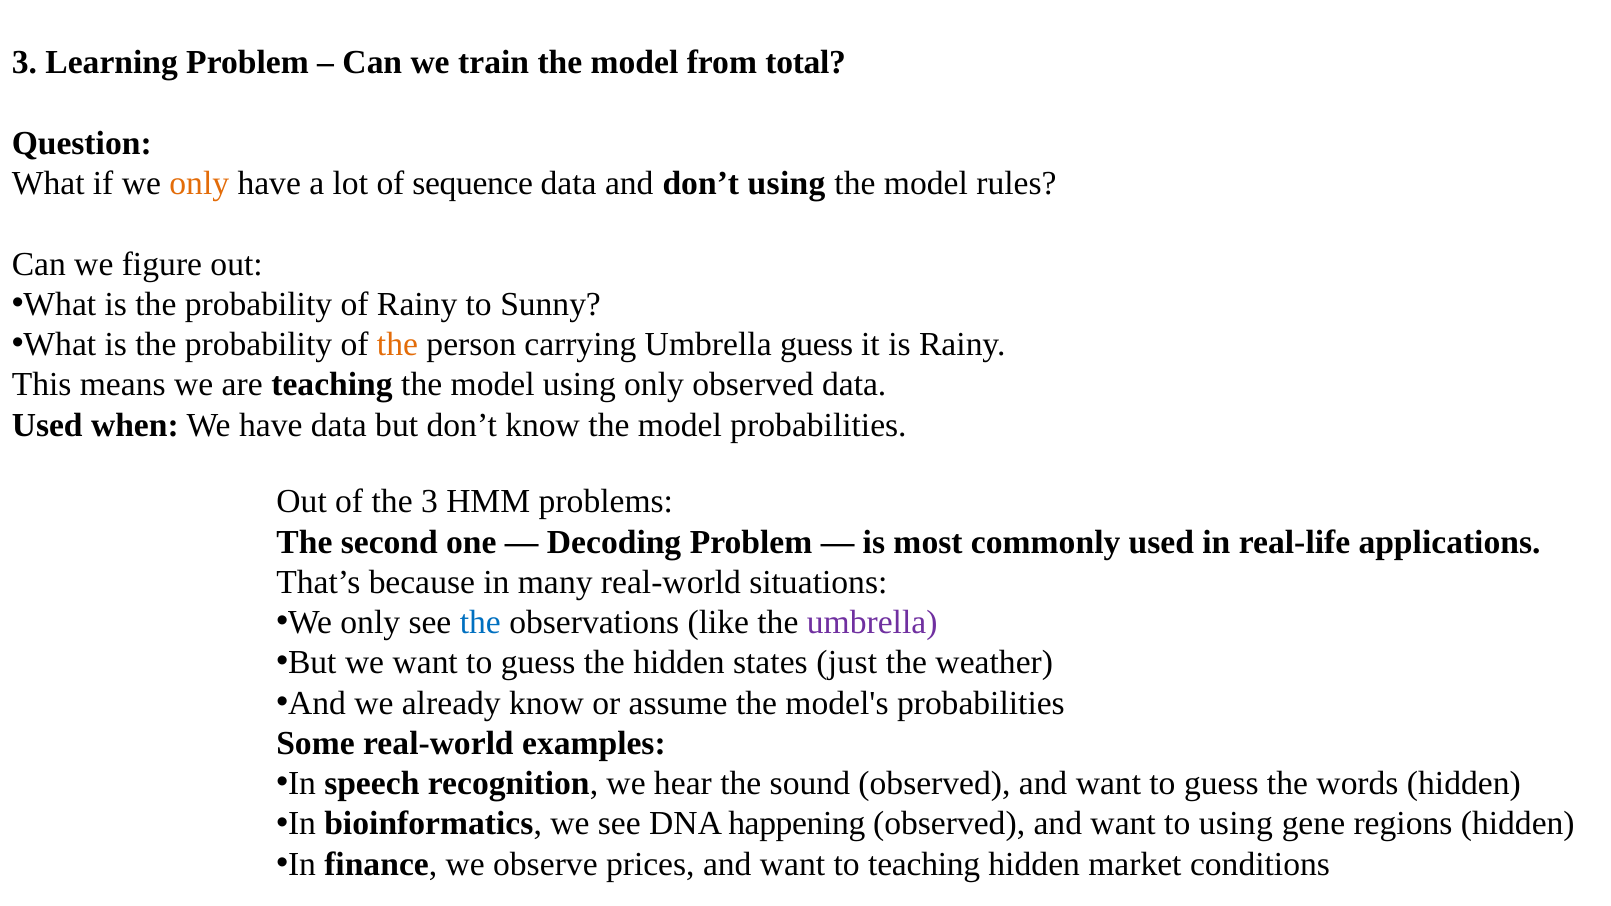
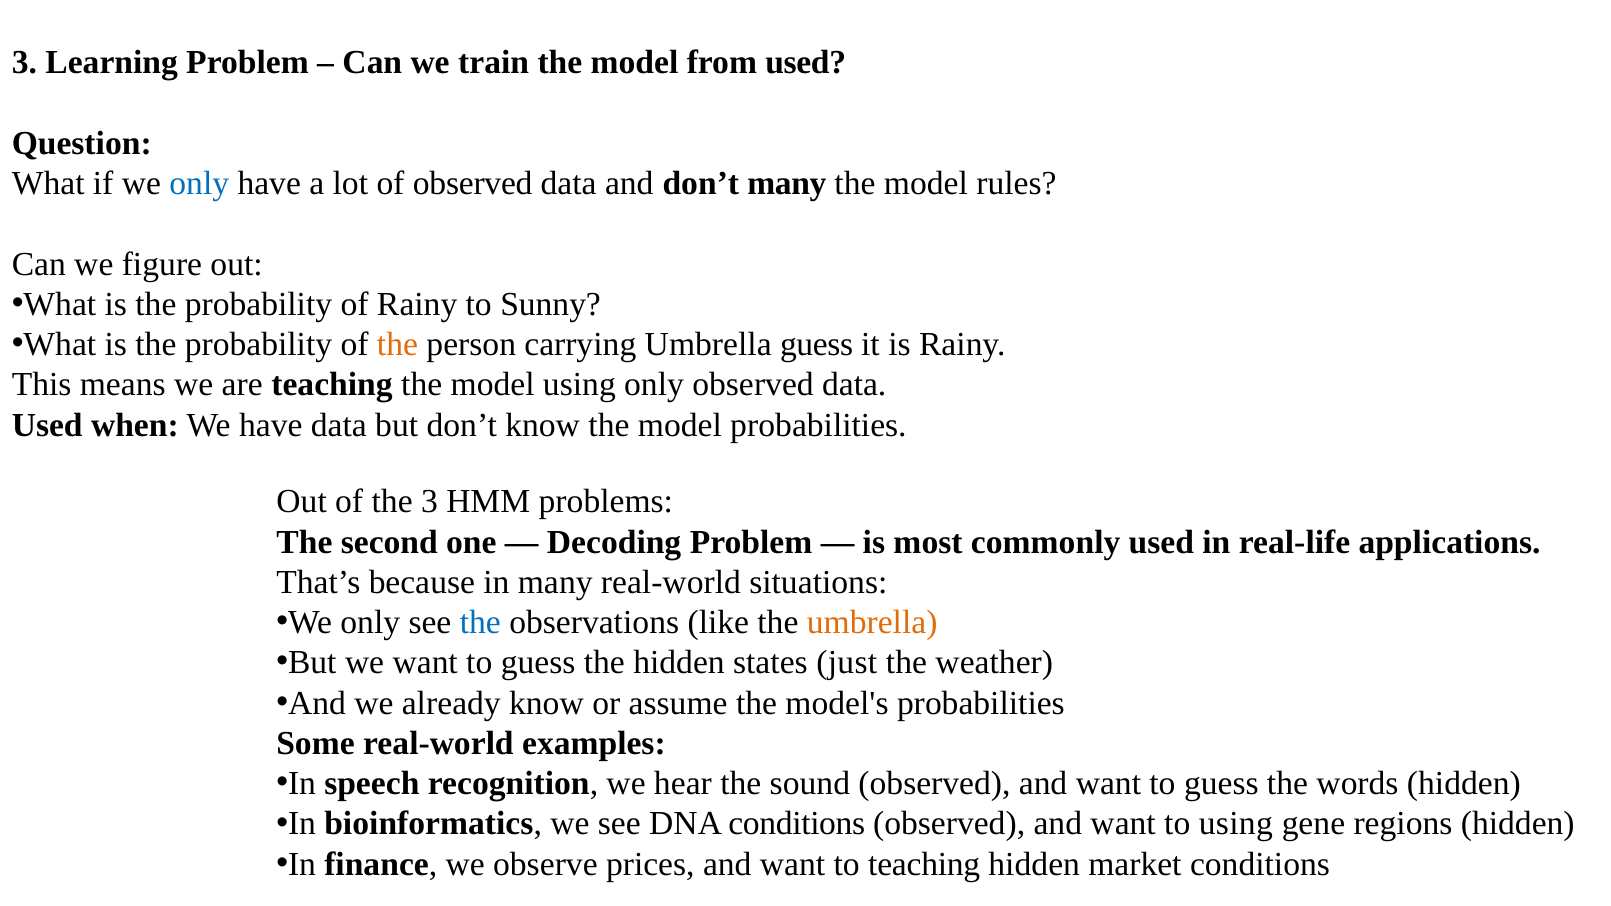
from total: total -> used (806, 63)
only colour: orange -> blue (199, 183)
of sequence: sequence -> observed (473, 183)
don’t using: using -> many (787, 183)
umbrella colour: purple -> orange (872, 623)
DNA happening: happening -> conditions (797, 824)
